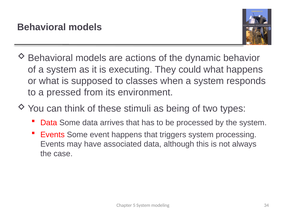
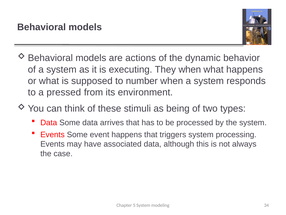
They could: could -> when (190, 69)
classes: classes -> number (142, 81)
